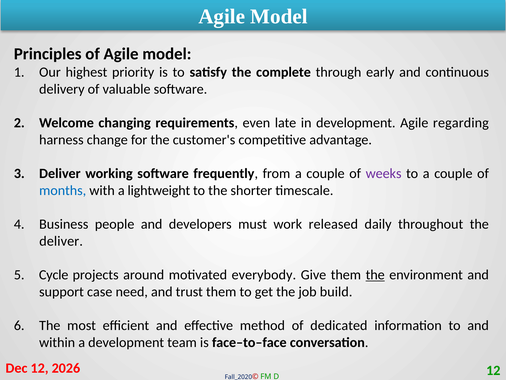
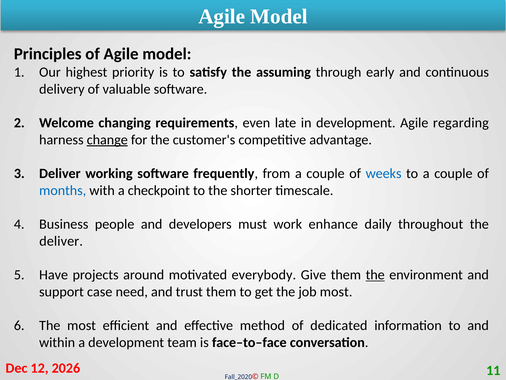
complete: complete -> assuming (284, 72)
change underline: none -> present (107, 140)
weeks colour: purple -> blue (384, 173)
lightweight: lightweight -> checkpoint (159, 190)
released: released -> enhance (333, 224)
Cycle: Cycle -> Have (54, 275)
job build: build -> most (336, 291)
12: 12 -> 11 (493, 370)
